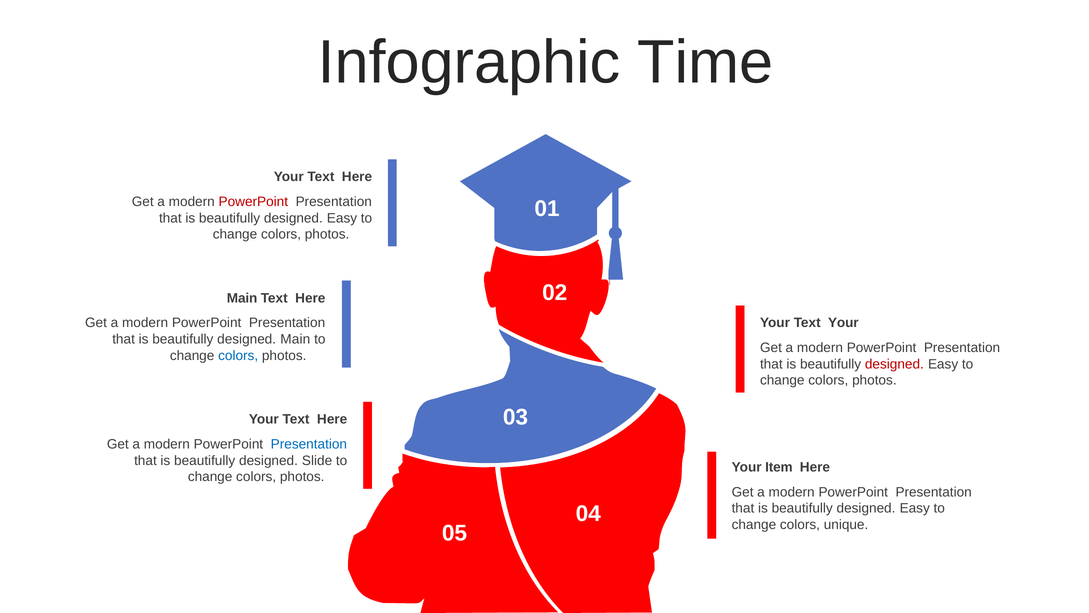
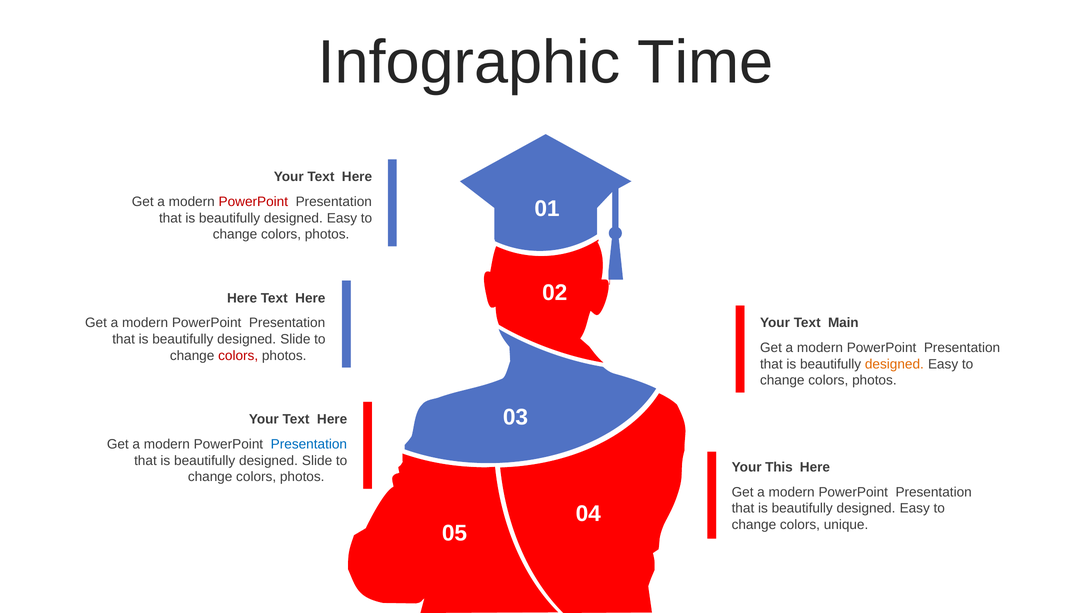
Main: Main -> Here (242, 298)
Text Your: Your -> Main (843, 323)
Main: Main -> Slide (295, 339)
colors colour: blue -> red (238, 355)
designed colour: red -> orange (894, 364)
Item: Item -> This (779, 467)
